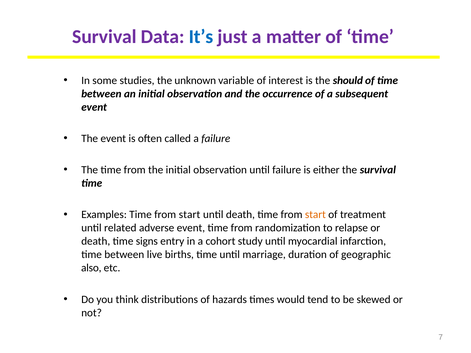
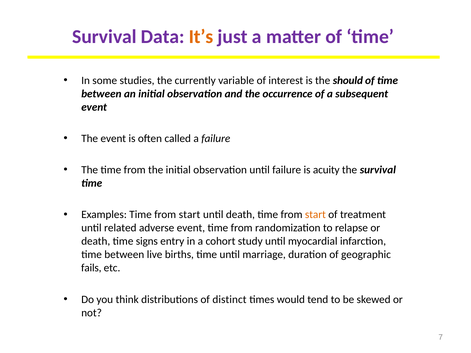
It’s colour: blue -> orange (201, 37)
unknown: unknown -> currently (195, 80)
either: either -> acuity (326, 170)
also: also -> fails (91, 268)
hazards: hazards -> distinct (230, 300)
